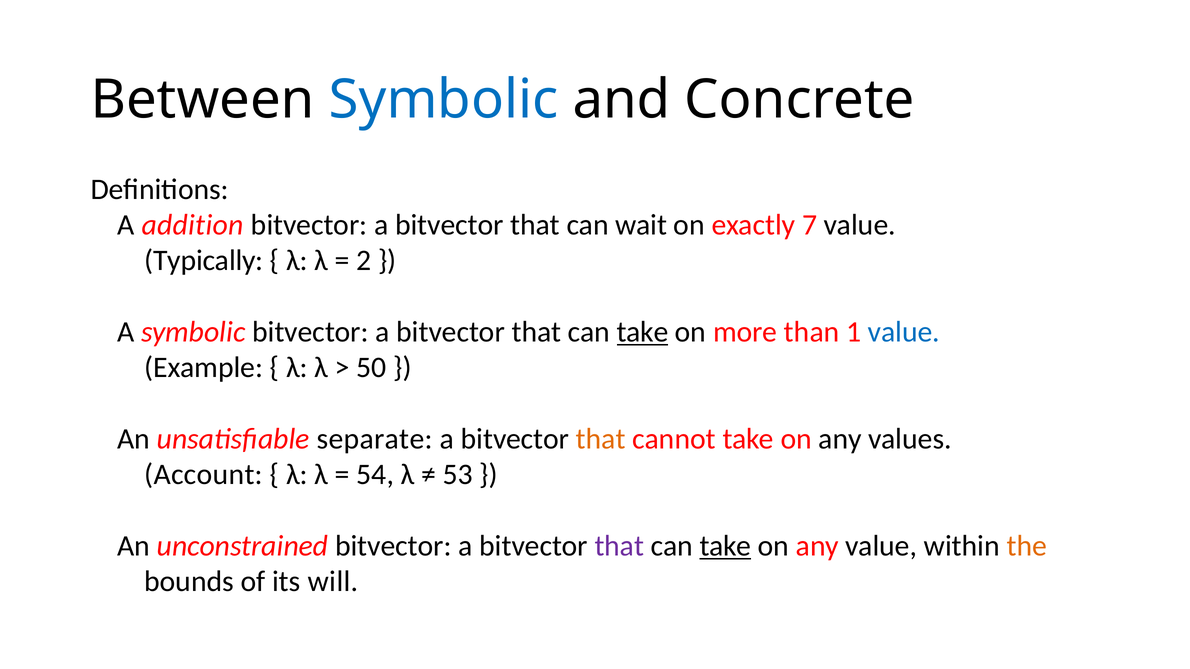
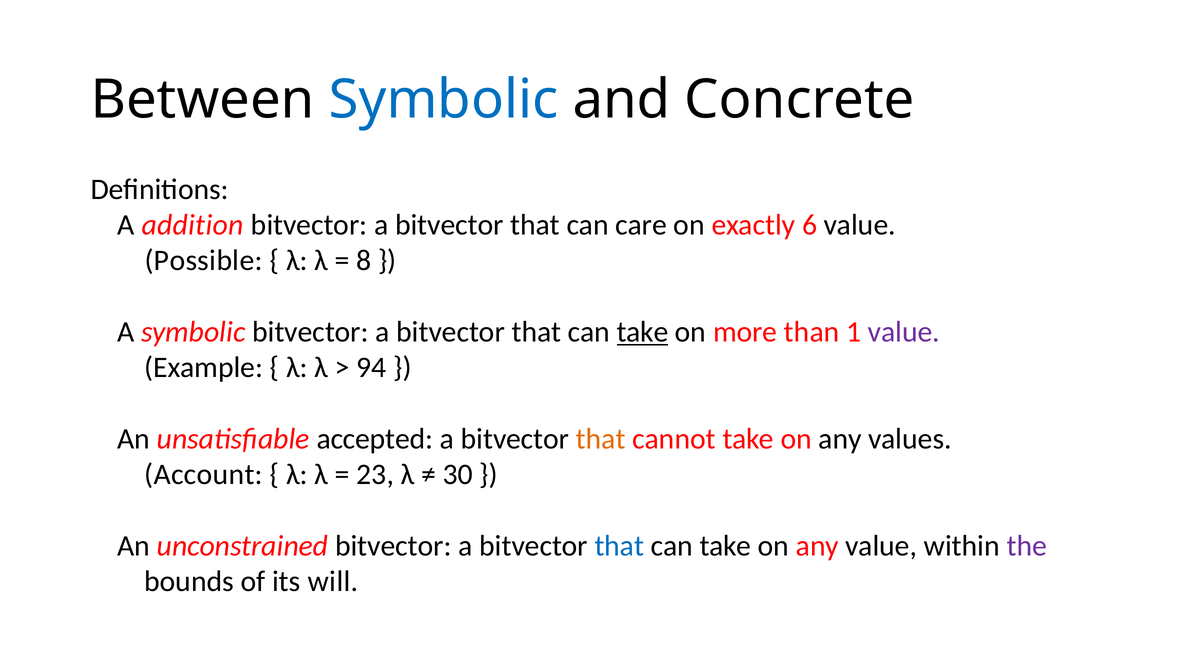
wait: wait -> care (641, 225)
7: 7 -> 6 (810, 225)
Typically: Typically -> Possible (204, 261)
2: 2 -> 8 (364, 261)
value colour: blue -> purple (904, 332)
50: 50 -> 94 (371, 368)
separate: separate -> accepted (375, 439)
54: 54 -> 23 (375, 475)
53: 53 -> 30 (458, 475)
that colour: purple -> blue (619, 546)
take underline: present -> none (725, 546)
the colour: orange -> purple (1027, 546)
